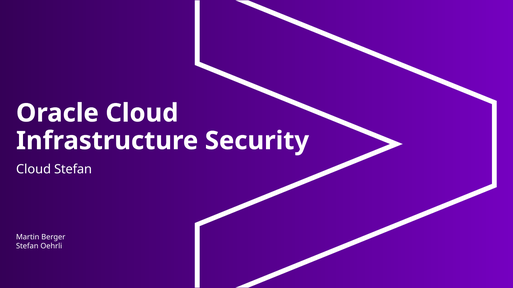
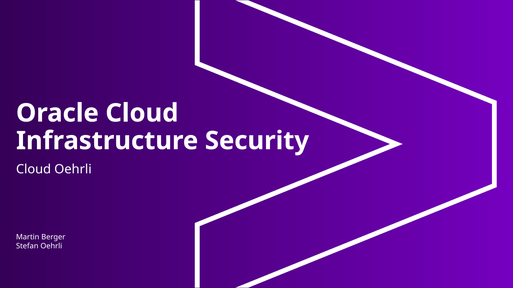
Cloud Stefan: Stefan -> Oehrli (73, 170)
